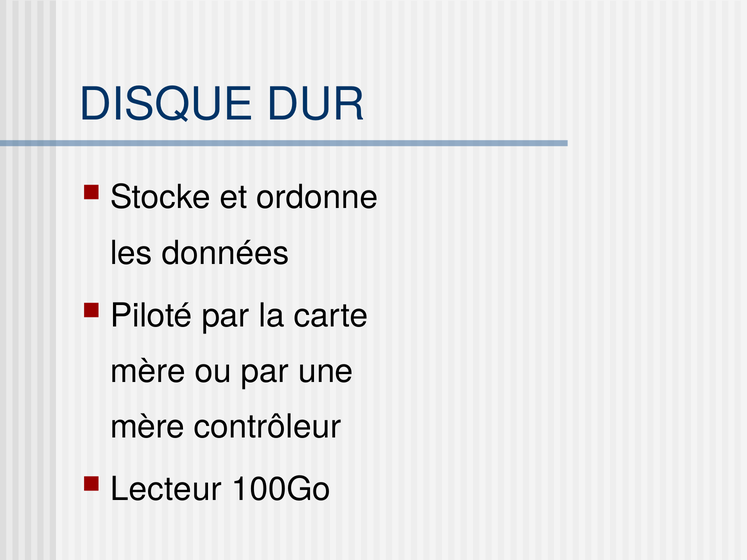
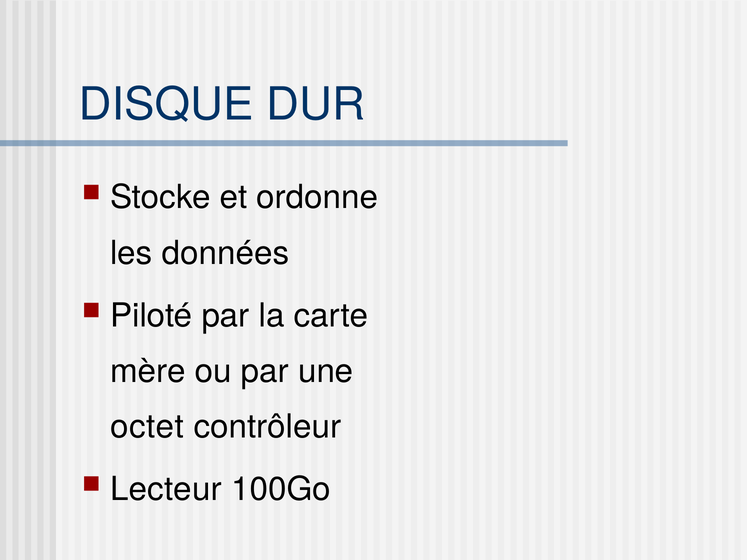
mère: mère -> octet (147, 427)
